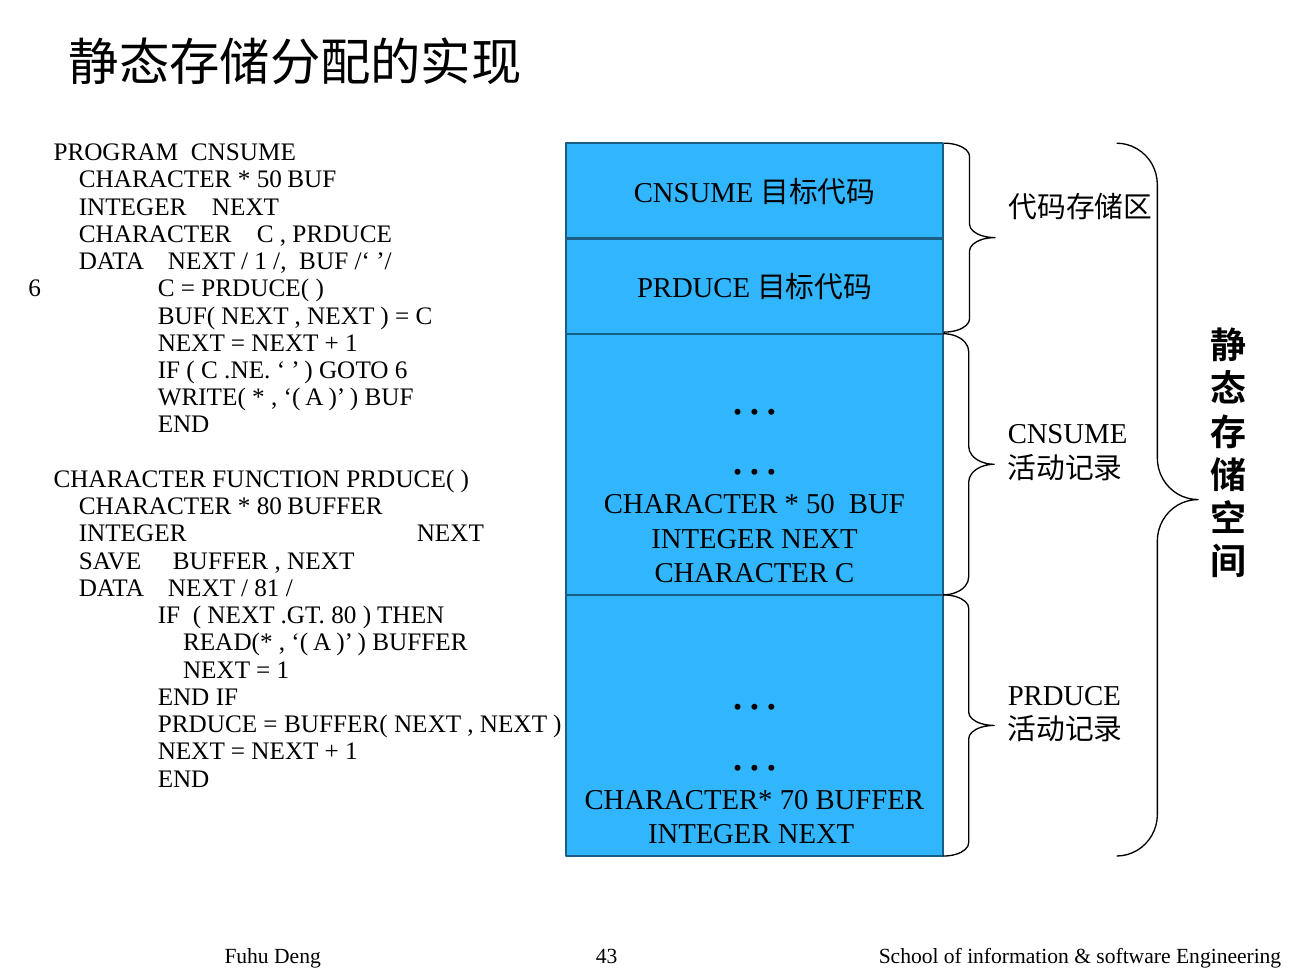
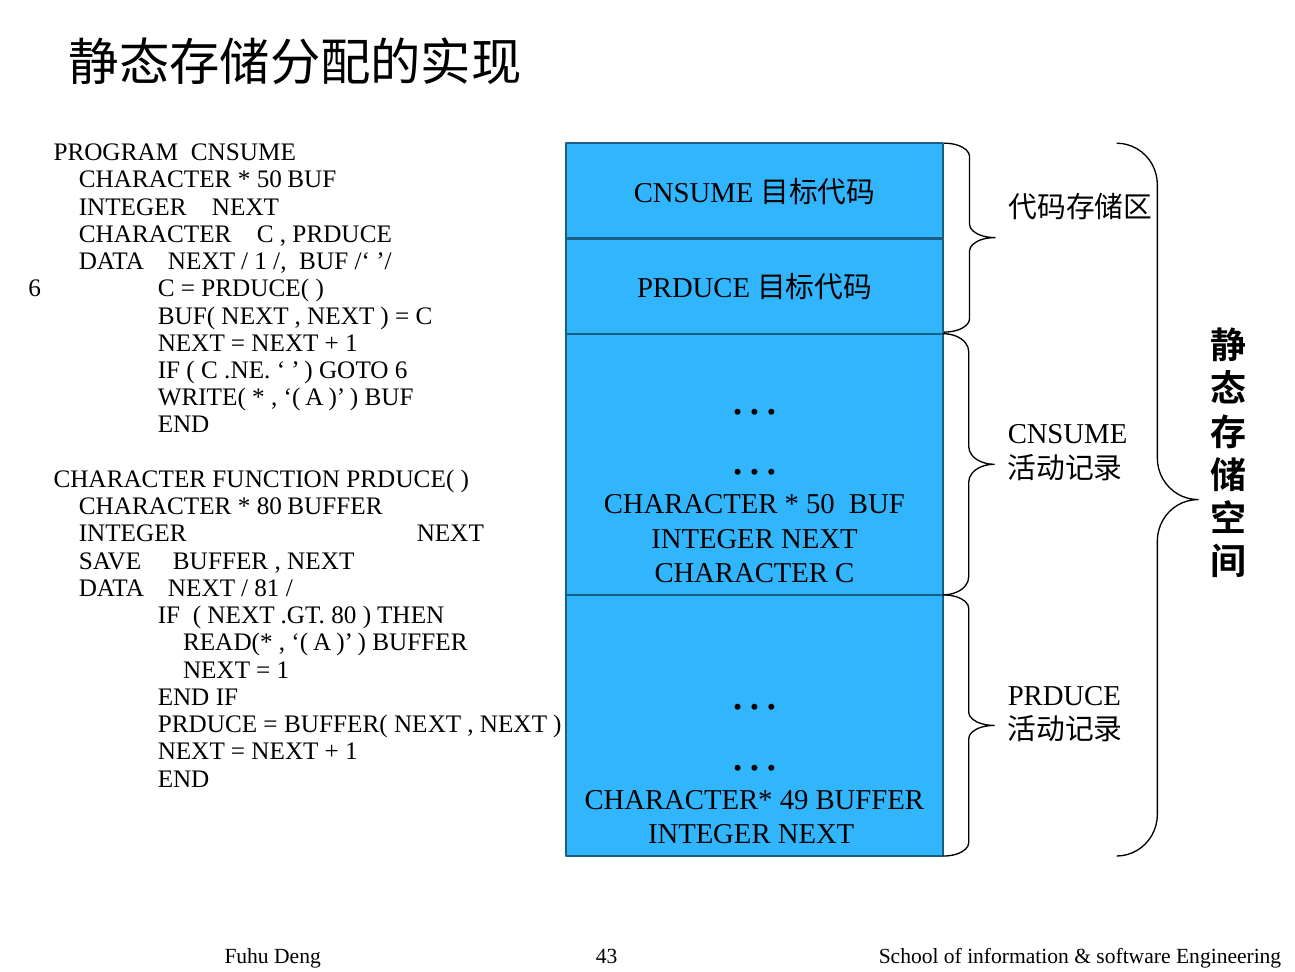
70: 70 -> 49 (794, 799)
